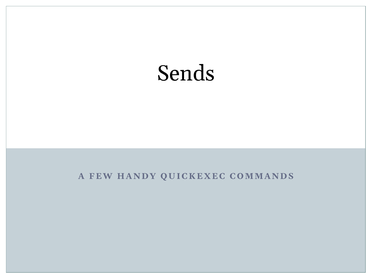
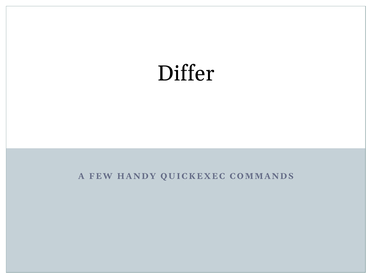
Sends: Sends -> Differ (186, 73)
